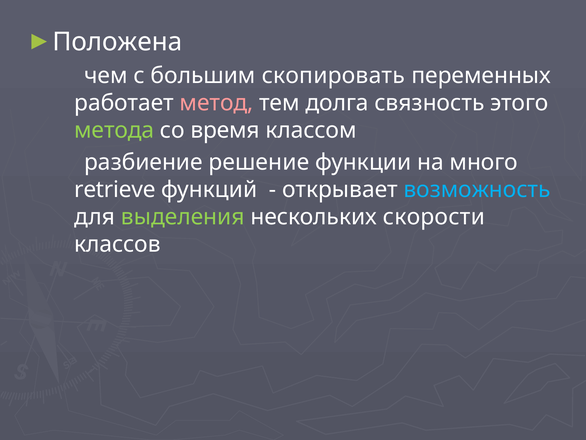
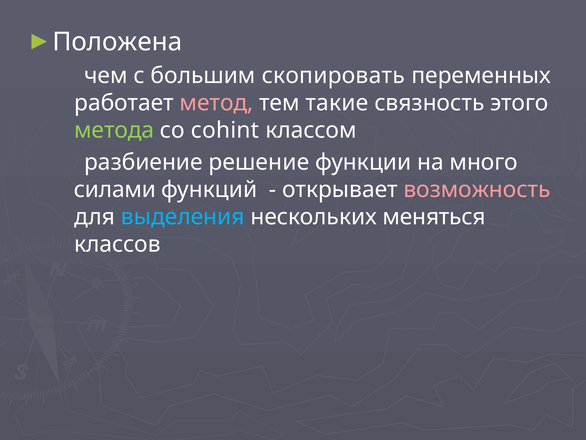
долга: долга -> такие (337, 103)
время: время -> cohint (225, 130)
retrieve: retrieve -> силами (115, 189)
возможность colour: light blue -> pink (477, 189)
выделения colour: light green -> light blue (183, 217)
скорости: скорости -> меняться (434, 217)
